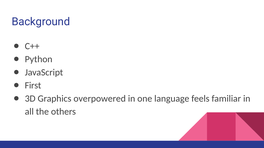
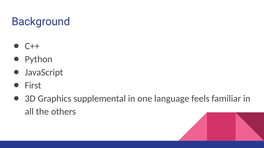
overpowered: overpowered -> supplemental (100, 99)
